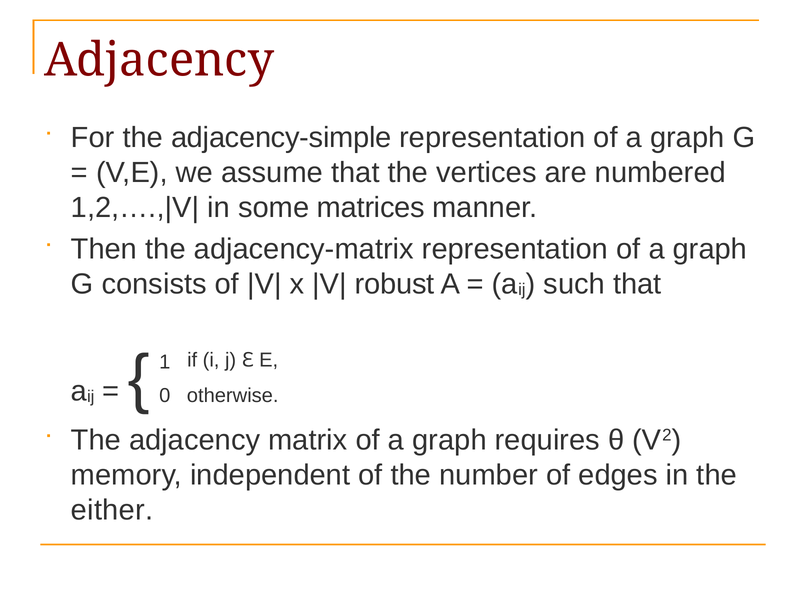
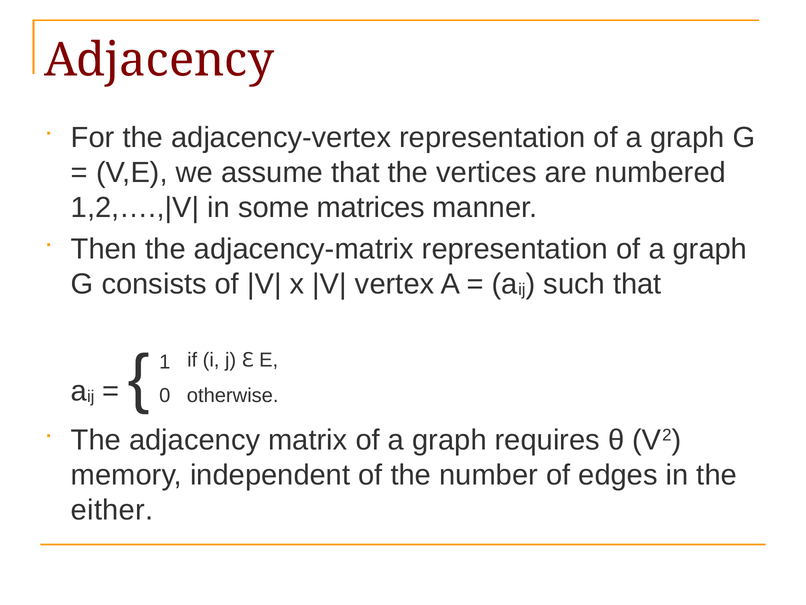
adjacency-simple: adjacency-simple -> adjacency-vertex (281, 138)
robust: robust -> vertex (395, 284)
